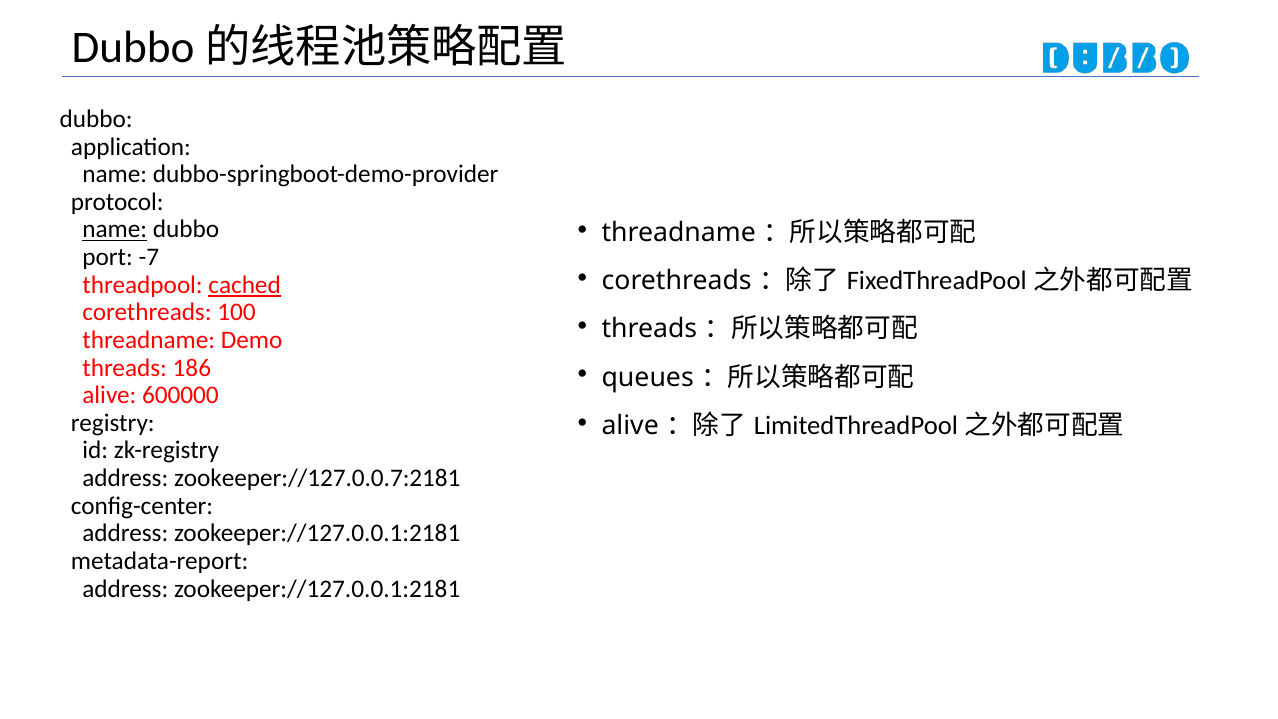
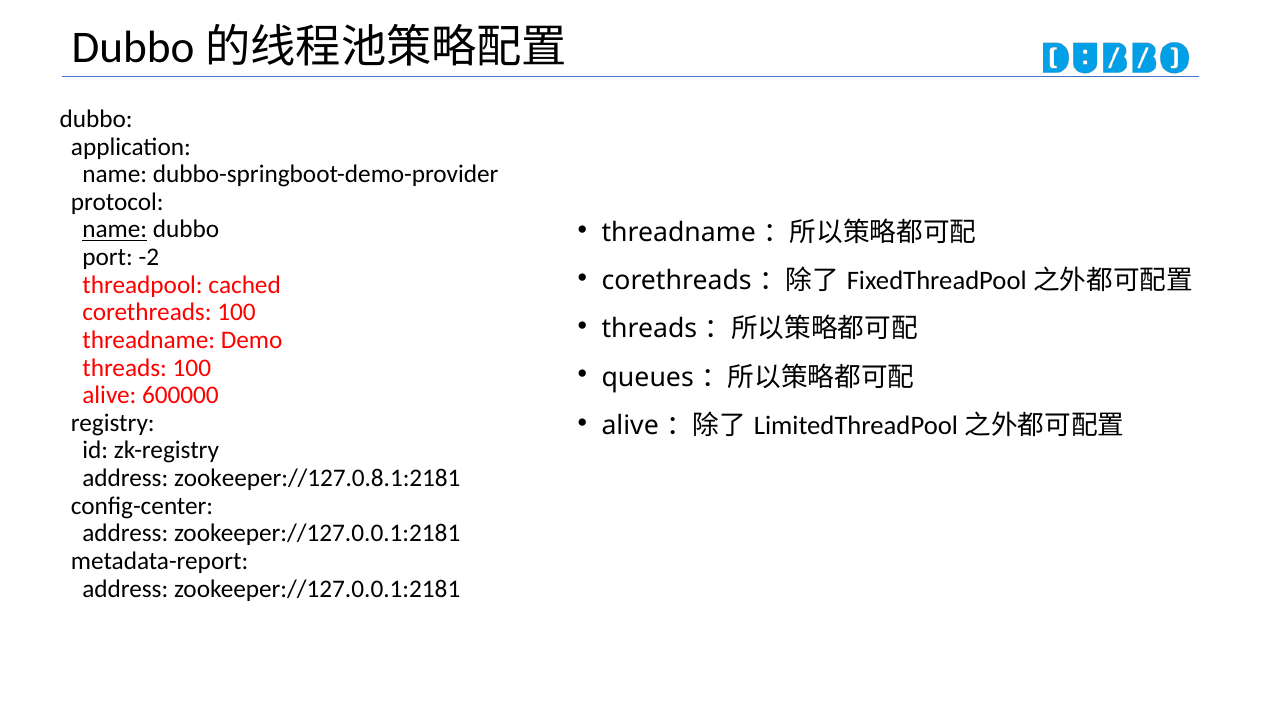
-7: -7 -> -2 (149, 257)
cached underline: present -> none (245, 285)
threads 186: 186 -> 100 (192, 368)
zookeeper://127.0.0.7:2181: zookeeper://127.0.0.7:2181 -> zookeeper://127.0.8.1:2181 (317, 478)
